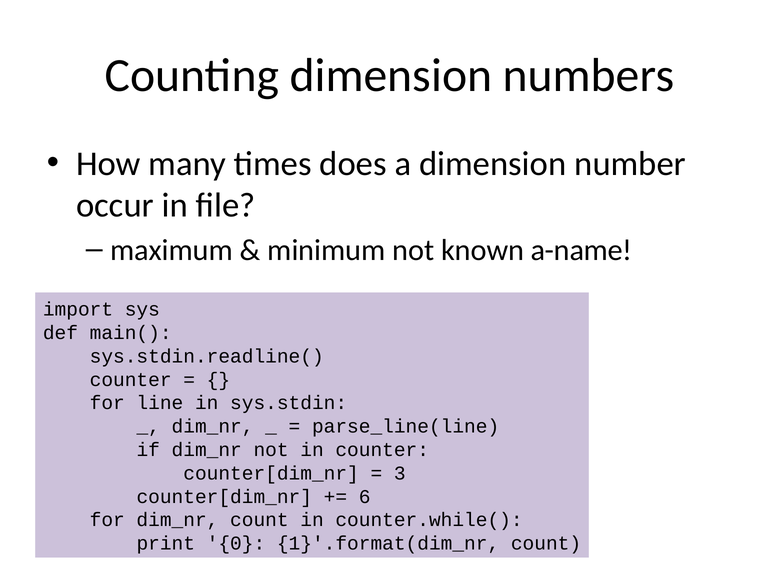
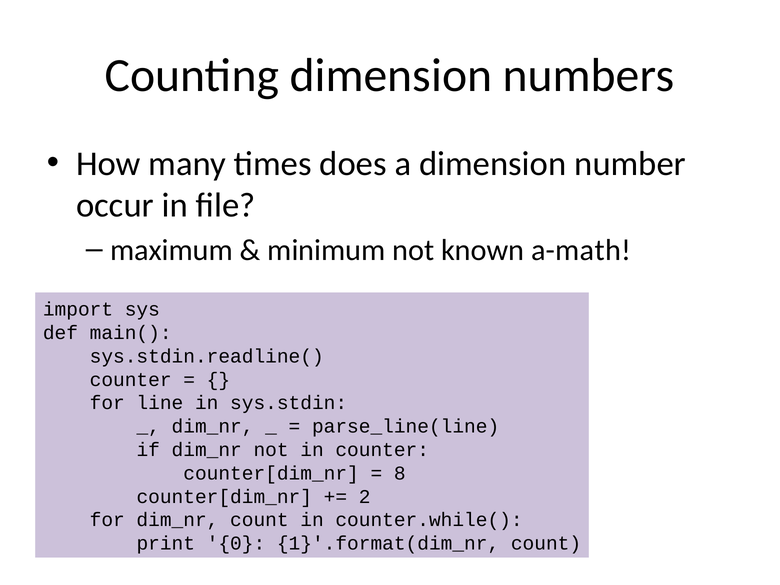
a-name: a-name -> a-math (581, 250)
3: 3 -> 8 (400, 473)
6: 6 -> 2 (365, 497)
